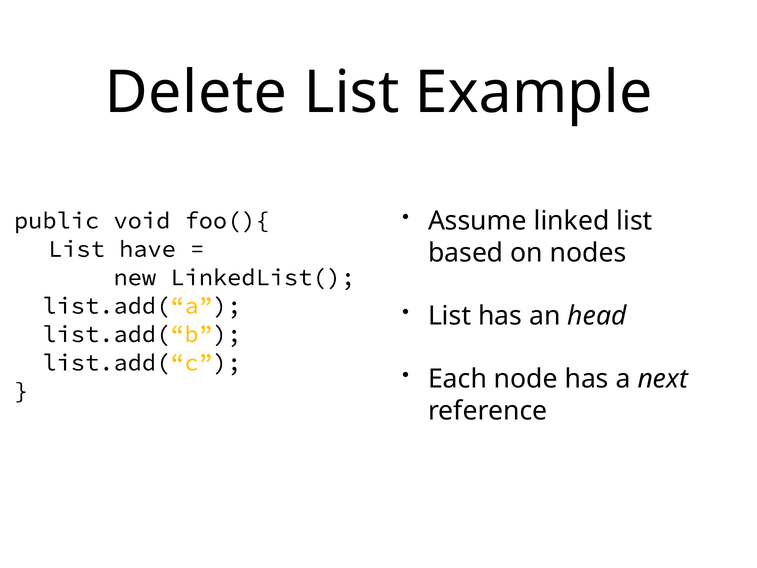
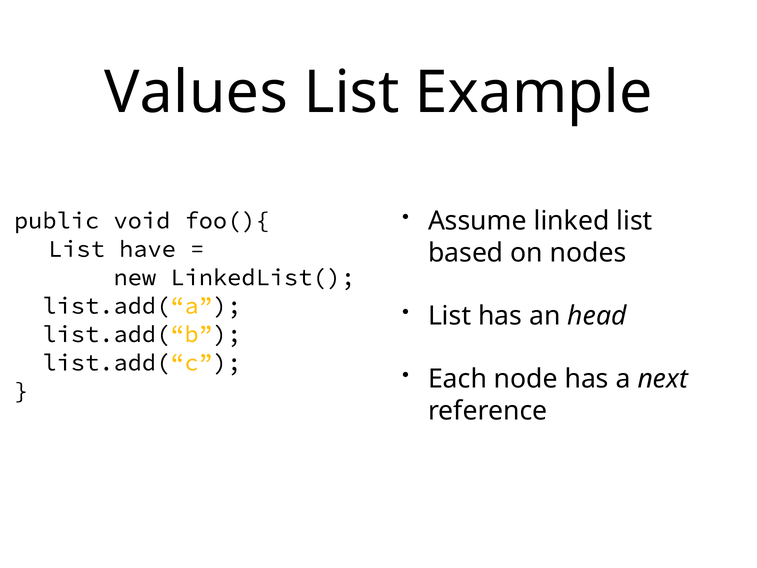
Delete: Delete -> Values (196, 93)
